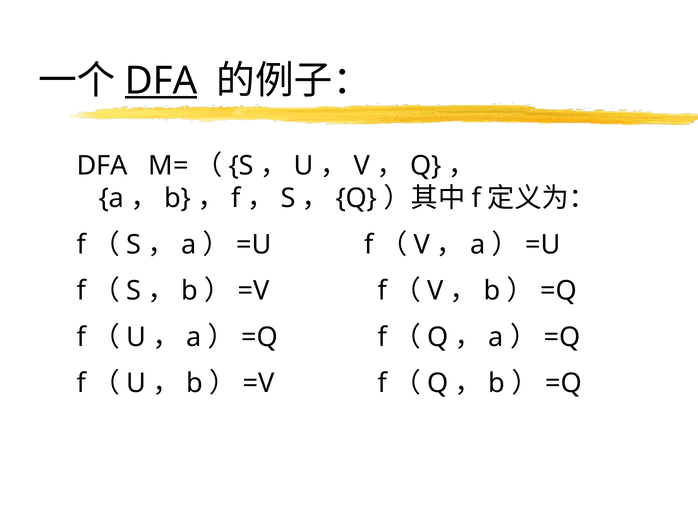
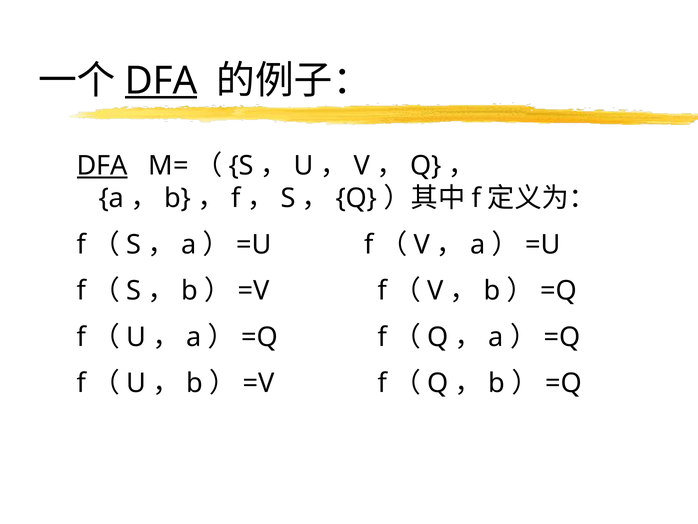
DFA underline: none -> present (102, 166)
